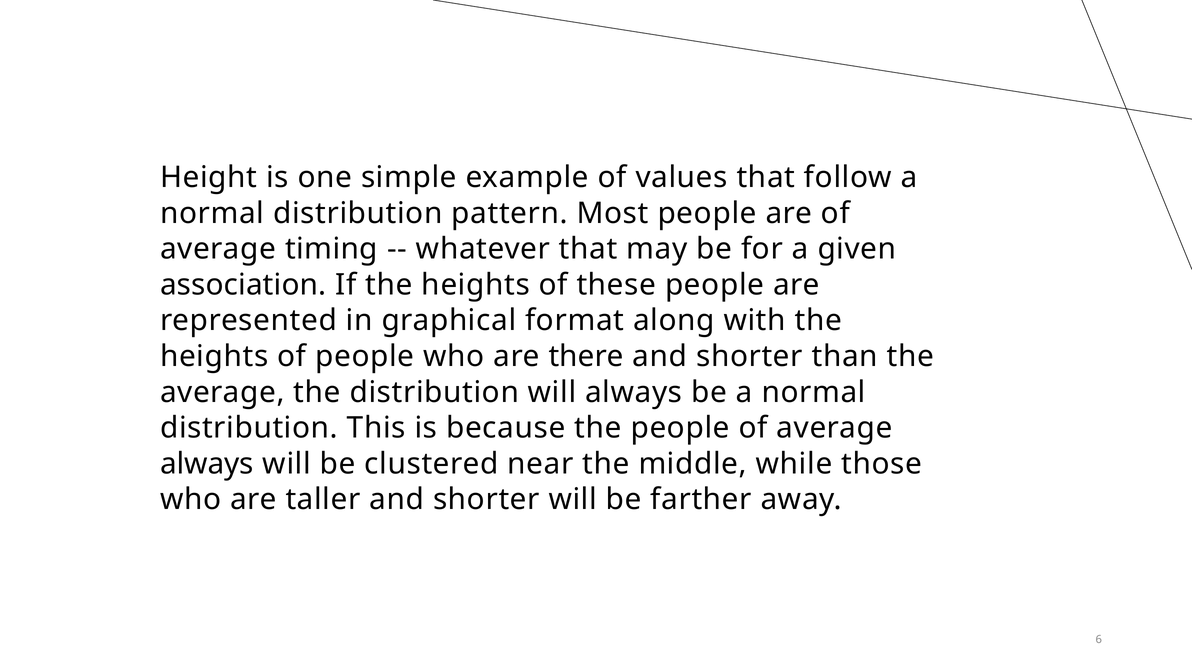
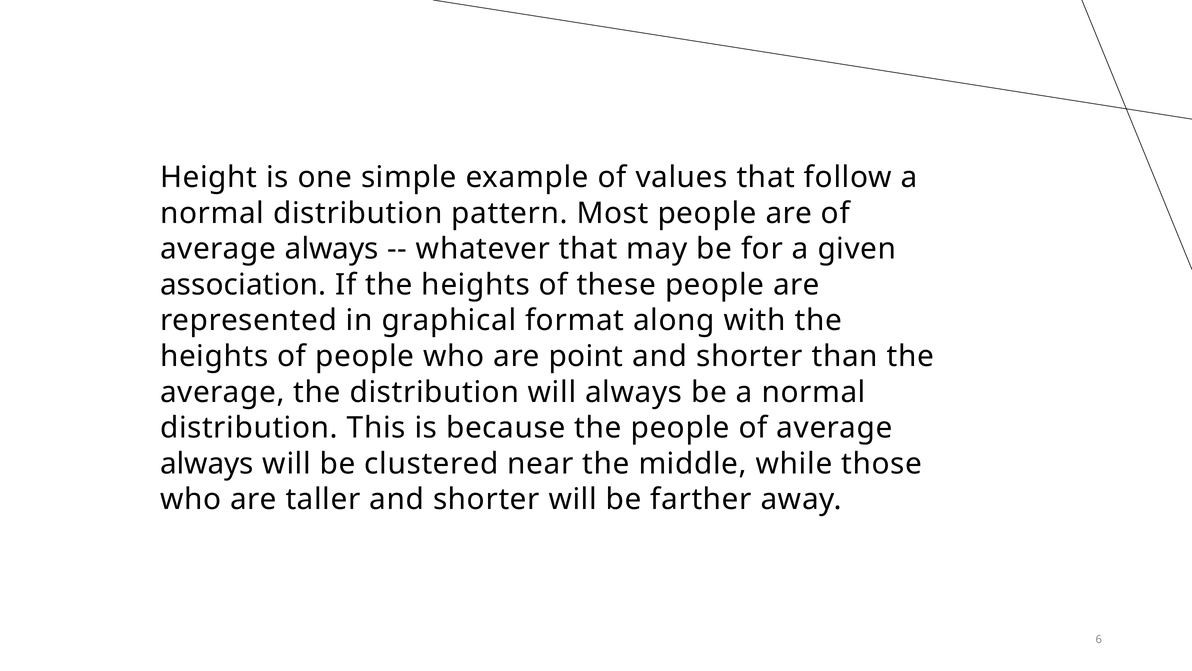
timing: timing -> always (332, 249)
there: there -> point (586, 356)
